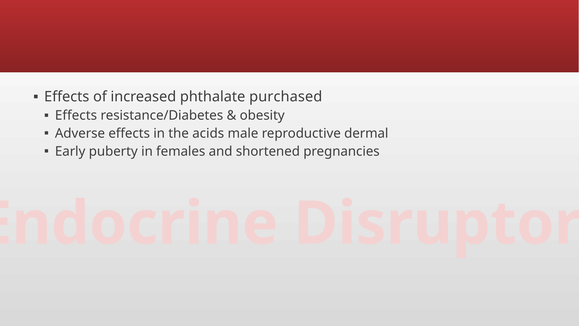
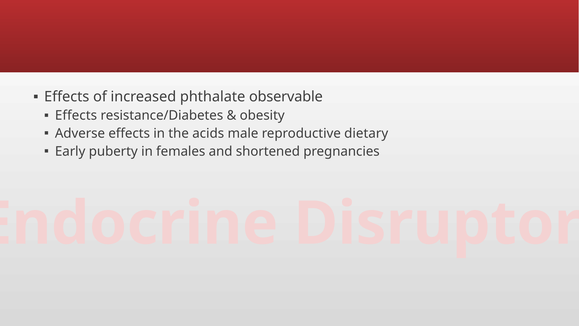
purchased: purchased -> observable (286, 97)
dermal: dermal -> dietary (366, 133)
